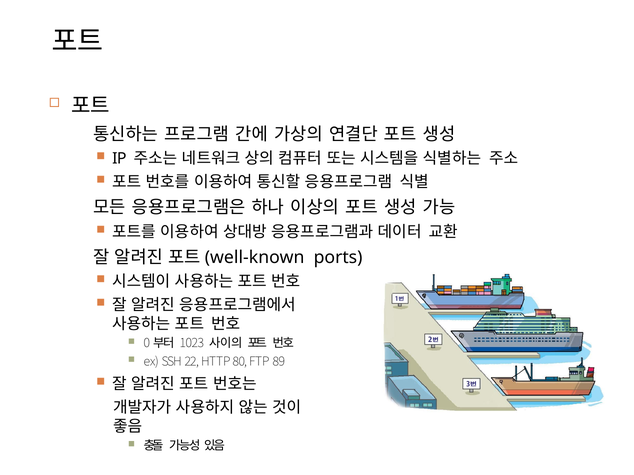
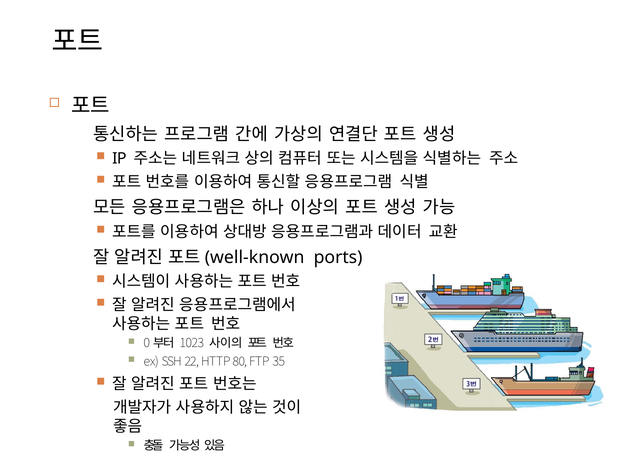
89: 89 -> 35 (279, 362)
